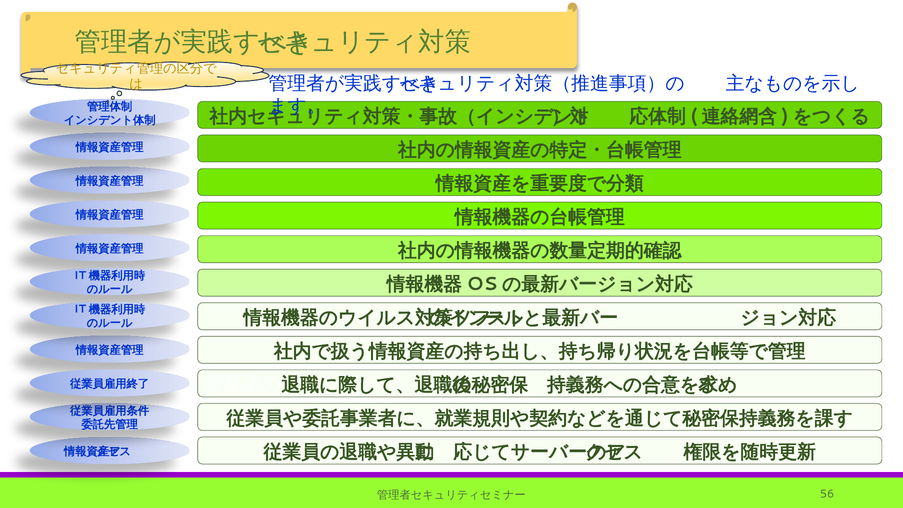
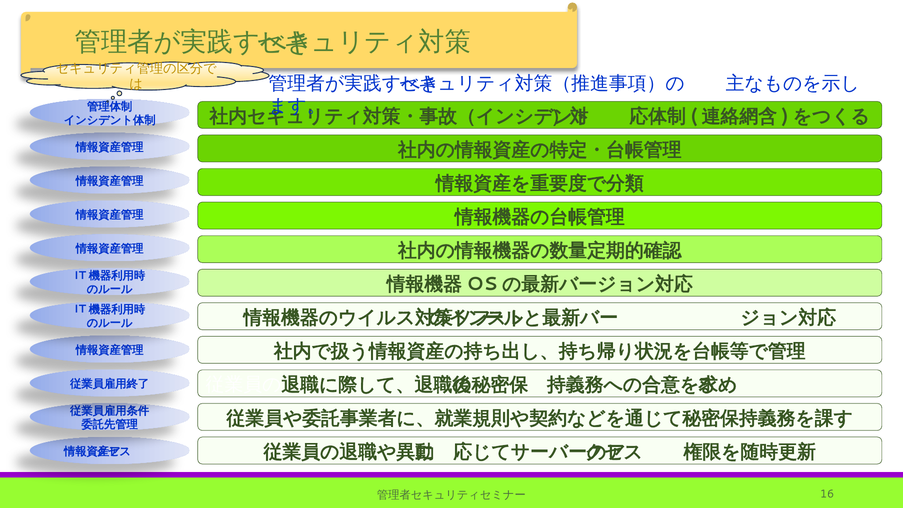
56: 56 -> 16 (827, 494)
